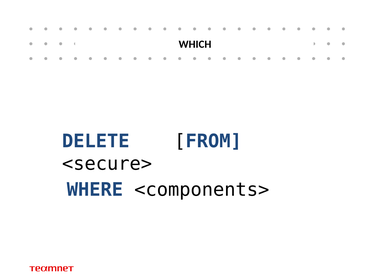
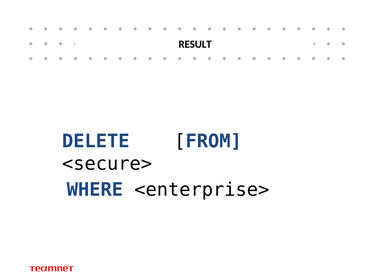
WHICH: WHICH -> RESULT (195, 44)
<components>: <components> -> <enterprise> (202, 190)
